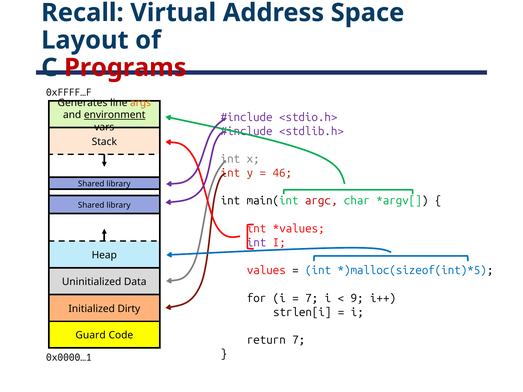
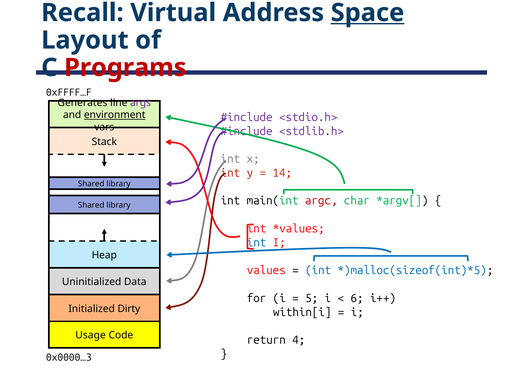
Space underline: none -> present (367, 13)
args colour: orange -> purple (141, 103)
46: 46 -> 14 (282, 173)
int colour: purple -> blue (257, 243)
7: 7 -> 5 (312, 299)
9: 9 -> 6 (357, 299)
strlen[i: strlen[i -> within[i (302, 312)
Guard: Guard -> Usage (91, 335)
return 7: 7 -> 4 (299, 340)
0x0000…1: 0x0000…1 -> 0x0000…3 (69, 358)
